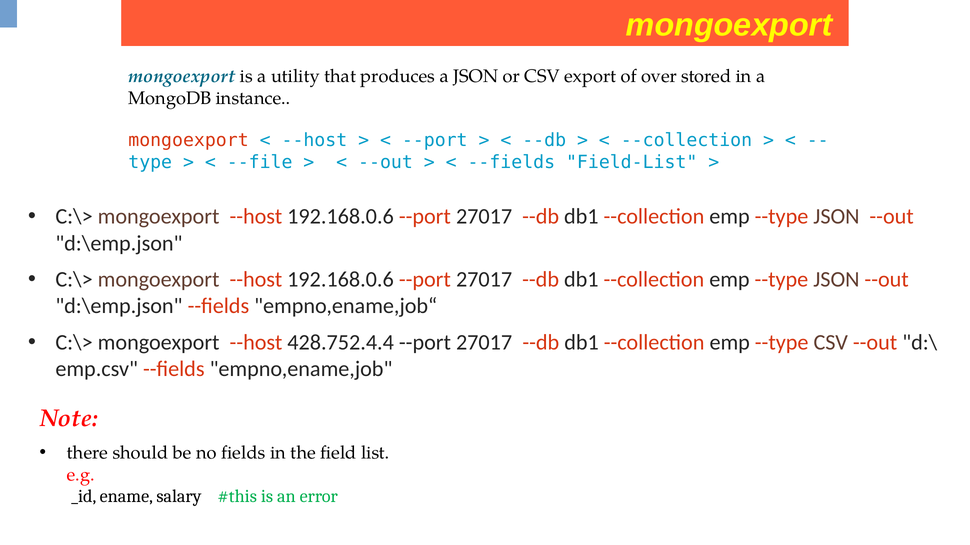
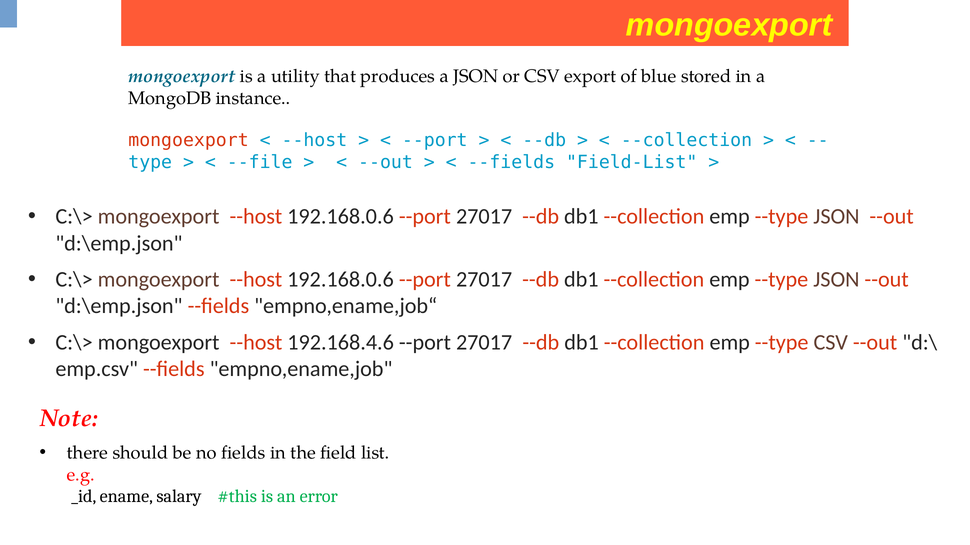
over: over -> blue (659, 76)
428.752.4.4: 428.752.4.4 -> 192.168.4.6 (341, 343)
